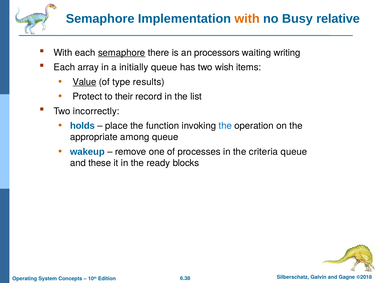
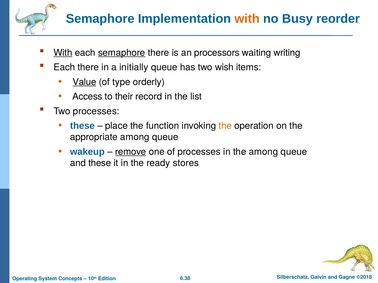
relative: relative -> reorder (338, 19)
With underline: none -> present (63, 53)
Each array: array -> there (88, 67)
results: results -> orderly (149, 82)
Protect: Protect -> Access (87, 97)
Two incorrectly: incorrectly -> processes (96, 111)
holds: holds -> these (82, 126)
the colour: blue -> orange (225, 126)
remove underline: none -> present (131, 152)
the criteria: criteria -> among (263, 152)
blocks: blocks -> stores (186, 163)
